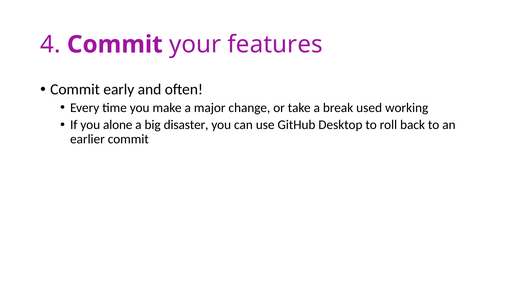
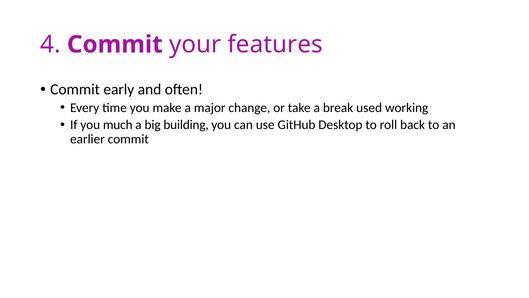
alone: alone -> much (118, 125)
disaster: disaster -> building (186, 125)
